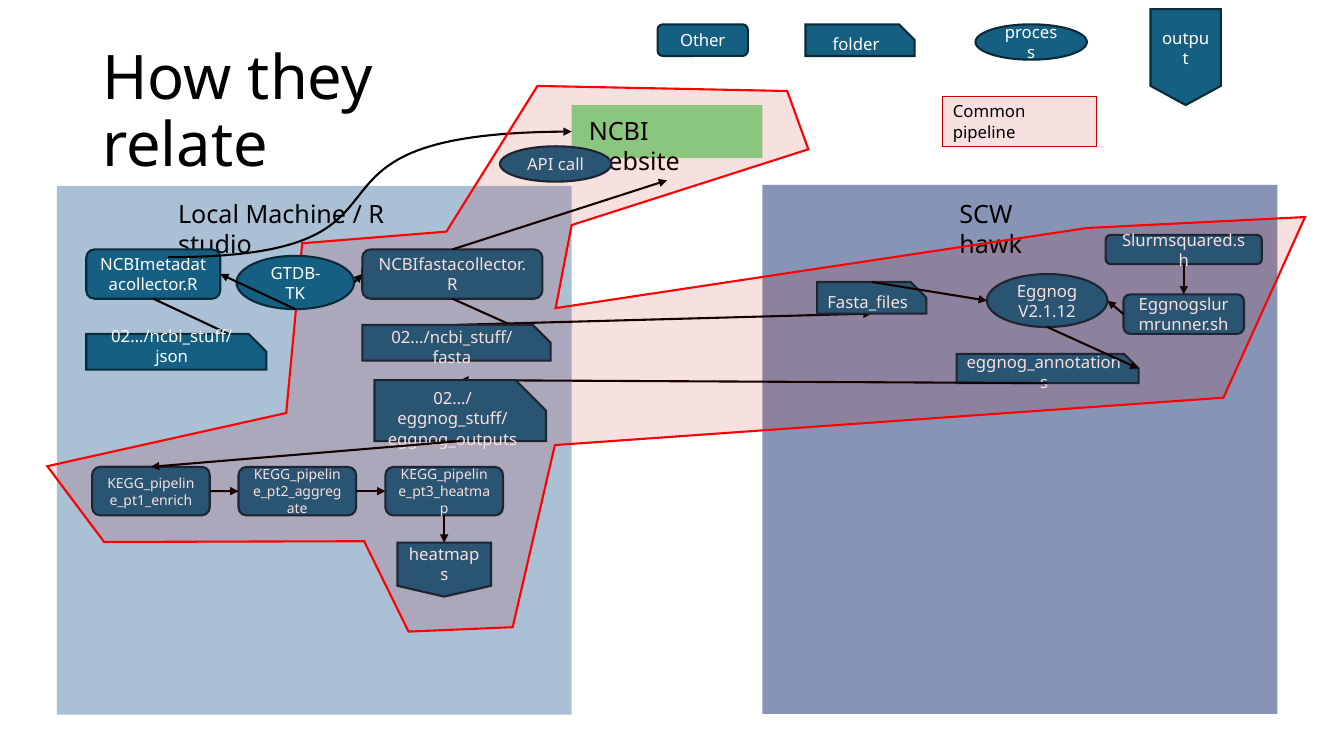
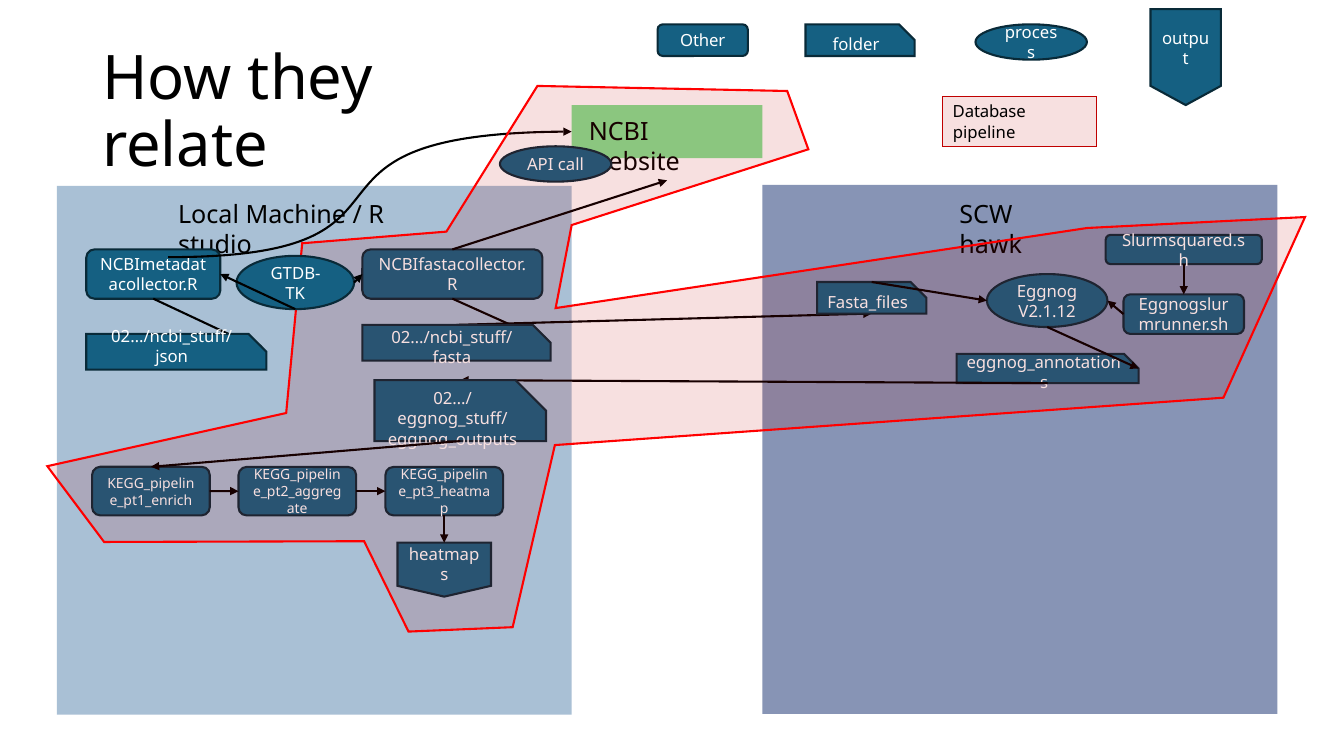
Common: Common -> Database (989, 112)
